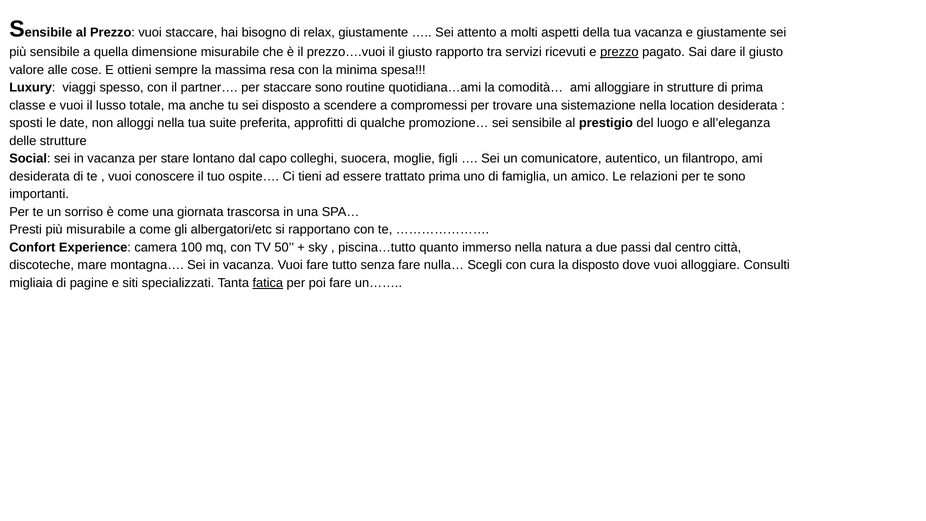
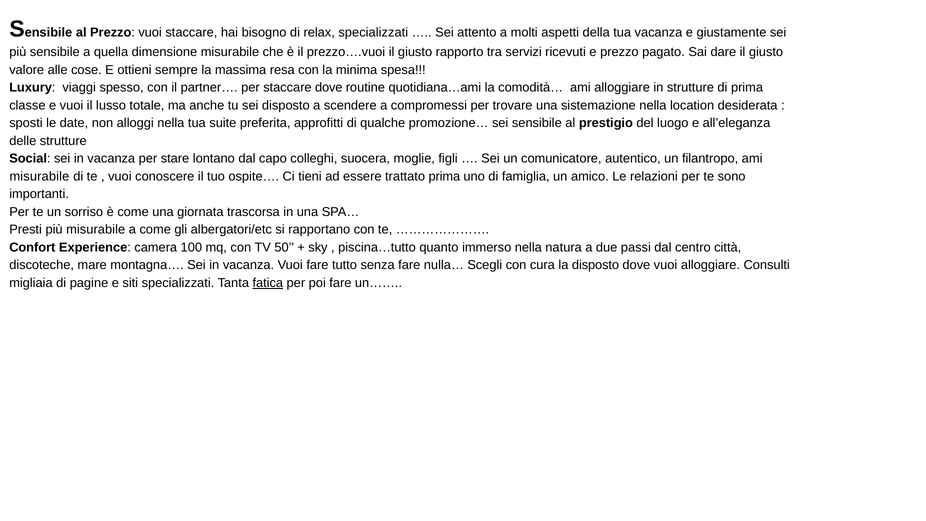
relax giustamente: giustamente -> specializzati (373, 32)
prezzo underline: present -> none (619, 52)
staccare sono: sono -> dove (329, 88)
desiderata: desiderata -> misurabile (39, 176)
